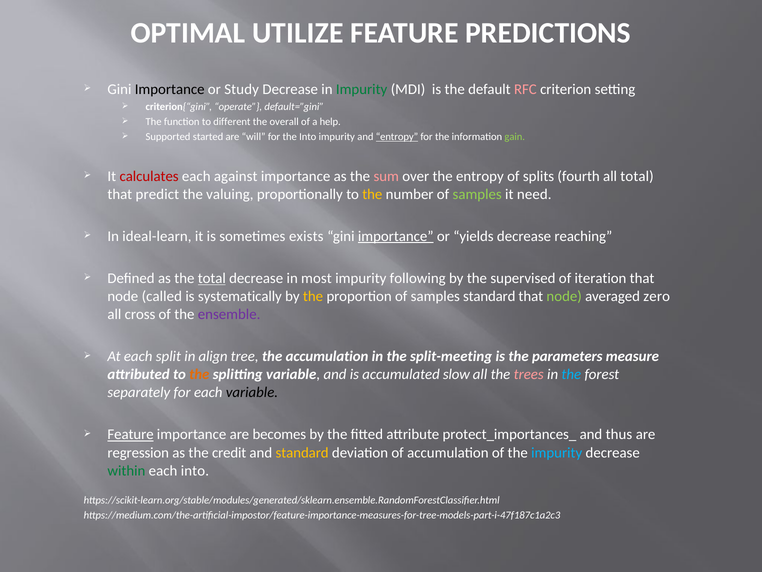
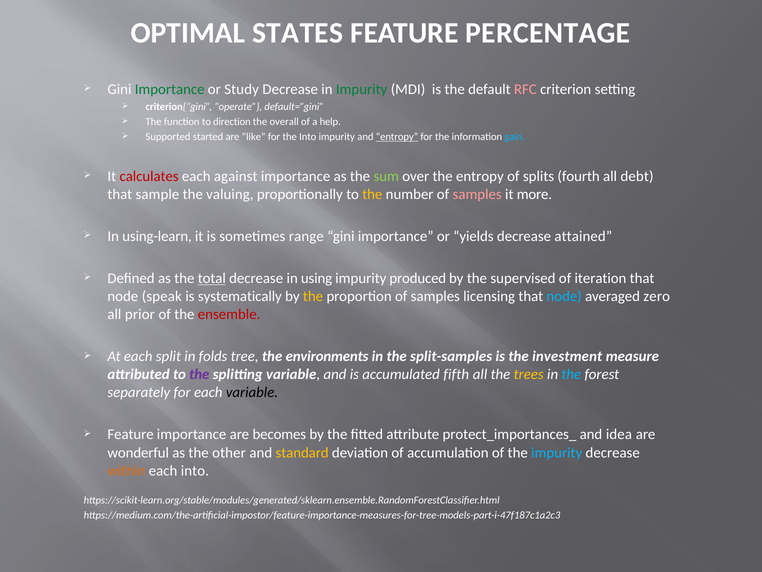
UTILIZE: UTILIZE -> STATES (298, 33)
PREDICTIONS: PREDICTIONS -> PERCENTAGE (548, 33)
Importance colour: black -> green (170, 89)
different: different -> direction (232, 122)
will: will -> like (254, 137)
gain colour: light green -> light blue (515, 137)
sum colour: pink -> light green (386, 176)
all total: total -> debt (637, 176)
predict: predict -> sample (157, 194)
samples colour: light green -> pink (477, 194)
need: need -> more (534, 194)
ideal-learn: ideal-learn -> using-learn (157, 236)
exists: exists -> range (306, 236)
importance underline: present -> none (396, 236)
reaching: reaching -> attained (583, 236)
most: most -> using (317, 278)
following: following -> produced (418, 278)
called: called -> speak (162, 296)
samples standard: standard -> licensing (489, 296)
node colour: light green -> light blue (564, 296)
cross: cross -> prior (140, 314)
ensemble colour: purple -> red (229, 314)
align: align -> folds (213, 356)
the accumulation: accumulation -> environments (327, 356)
split-meeting: split-meeting -> split-samples (451, 356)
parameters: parameters -> investment (567, 356)
the colour: orange -> purple (199, 374)
slow: slow -> fifth (456, 374)
trees colour: pink -> yellow (529, 374)
Feature underline: present -> none (131, 434)
thus: thus -> idea (619, 434)
regression: regression -> wonderful (138, 452)
credit: credit -> other (229, 452)
within colour: green -> orange (126, 470)
